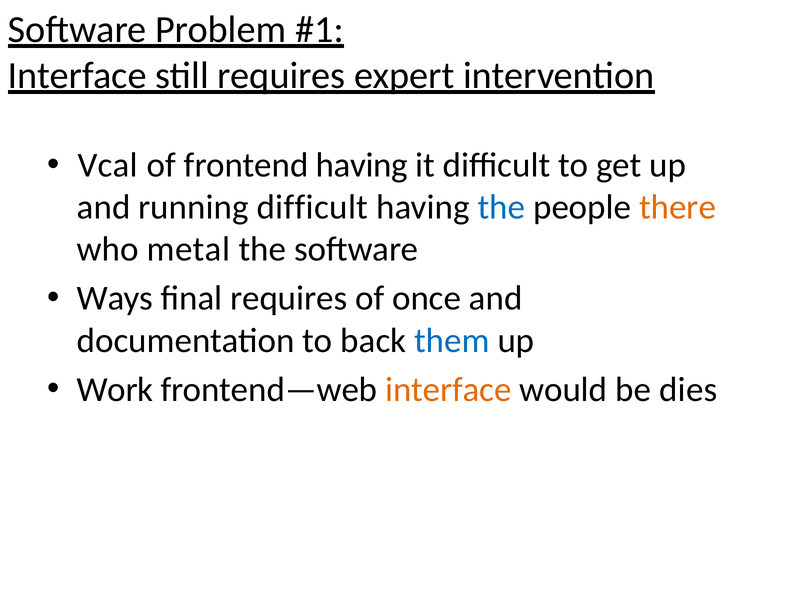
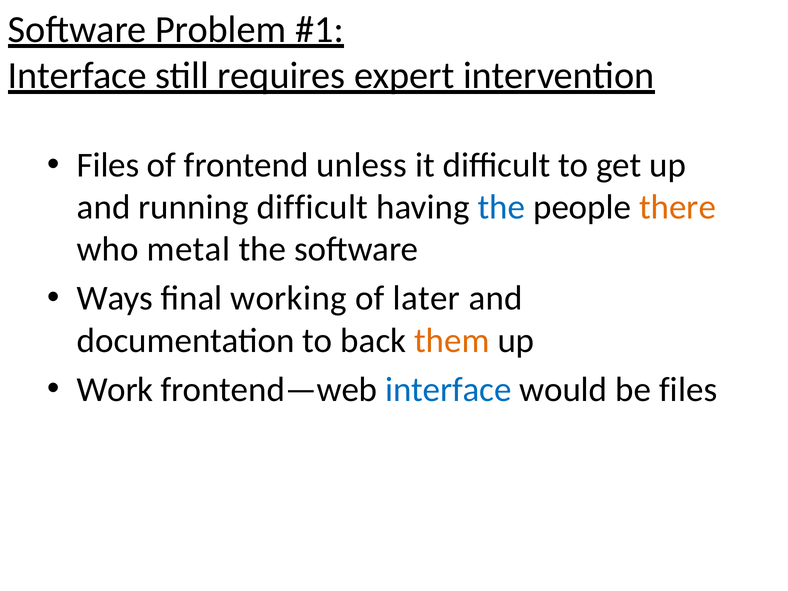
Vcal: Vcal -> Files (108, 165)
frontend having: having -> unless (362, 165)
final requires: requires -> working (289, 298)
once: once -> later (426, 298)
them colour: blue -> orange (452, 340)
interface colour: orange -> blue (448, 390)
be dies: dies -> files (688, 390)
